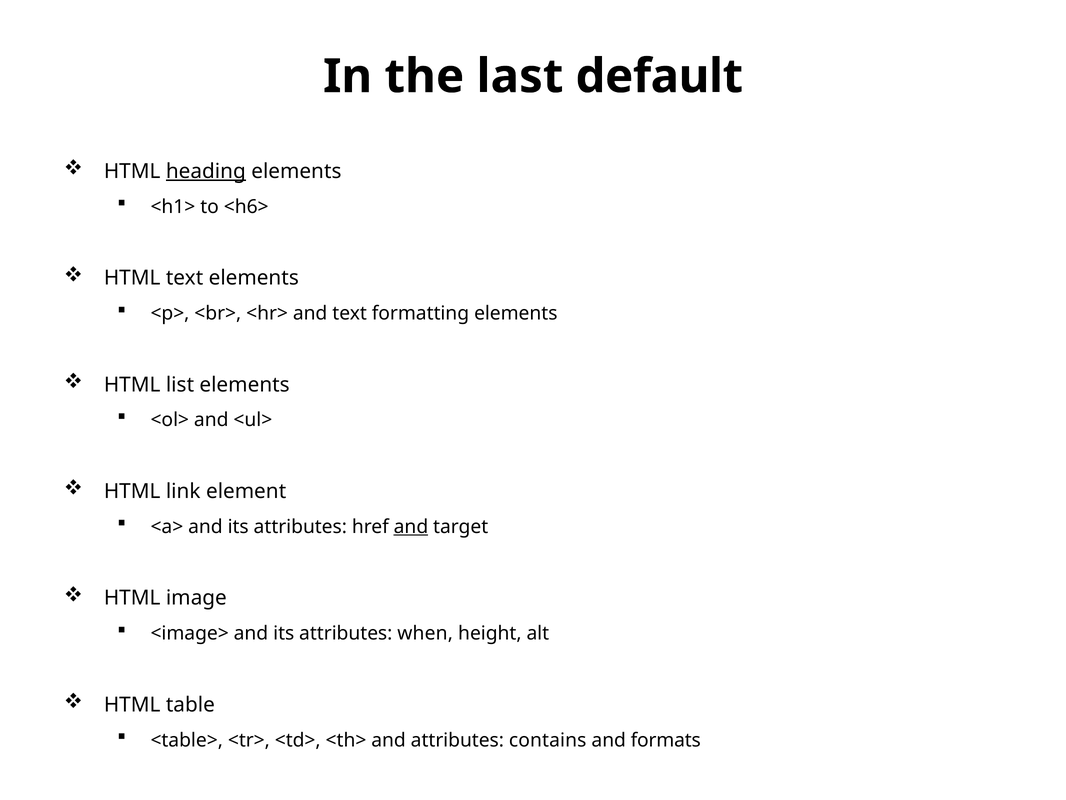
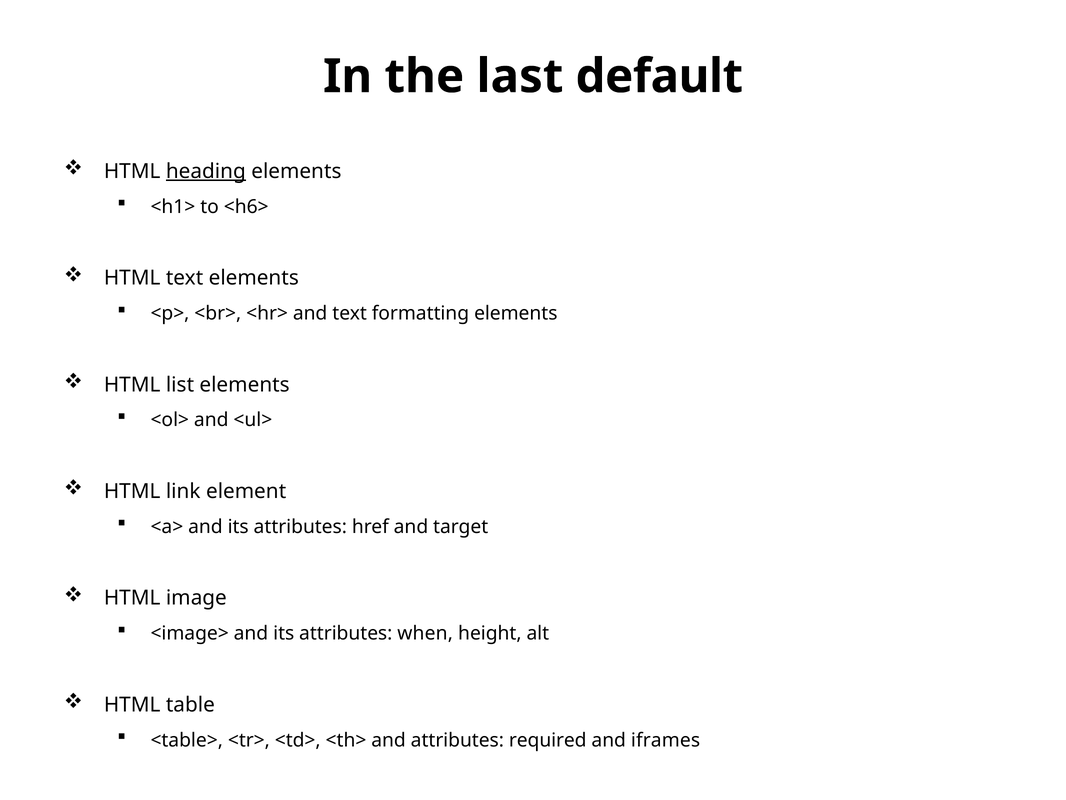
and underline: present -> none (411, 527)
contains: contains -> required (548, 740)
formats: formats -> iframes (666, 740)
